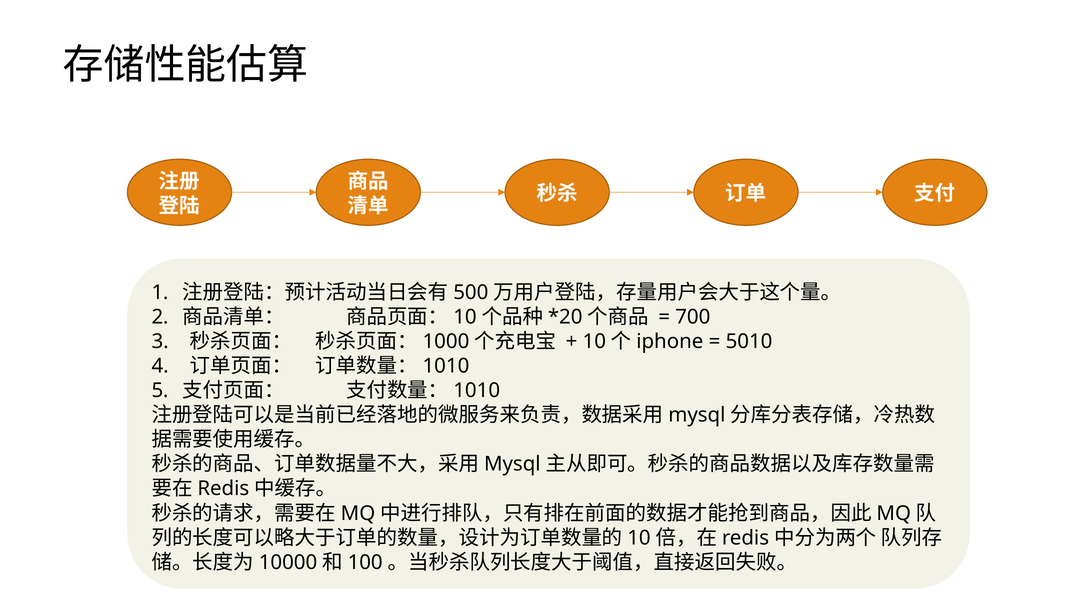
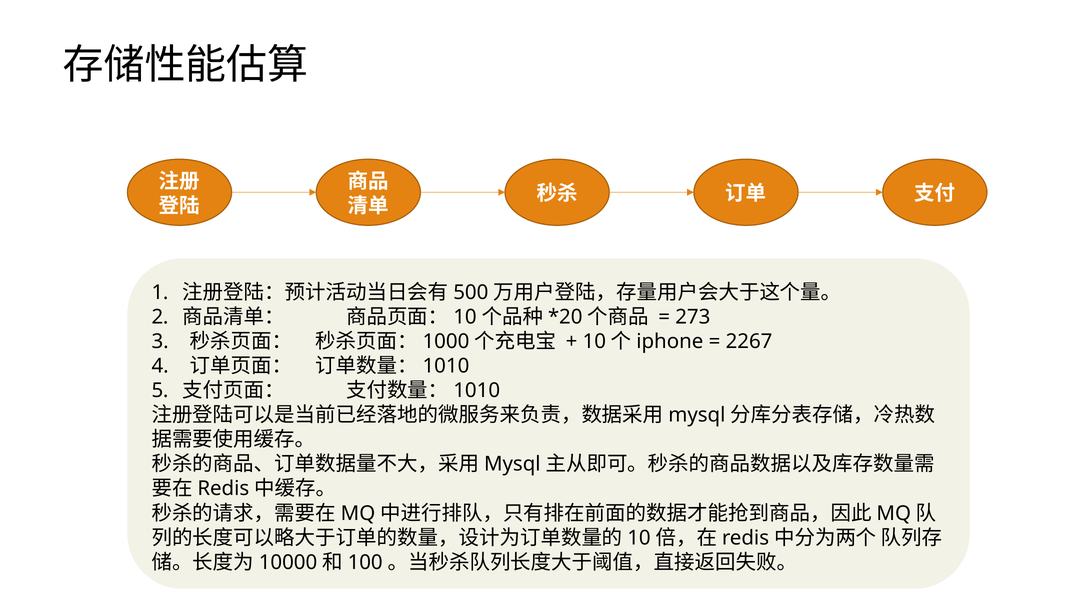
700: 700 -> 273 (693, 317)
5010: 5010 -> 2267 (749, 342)
